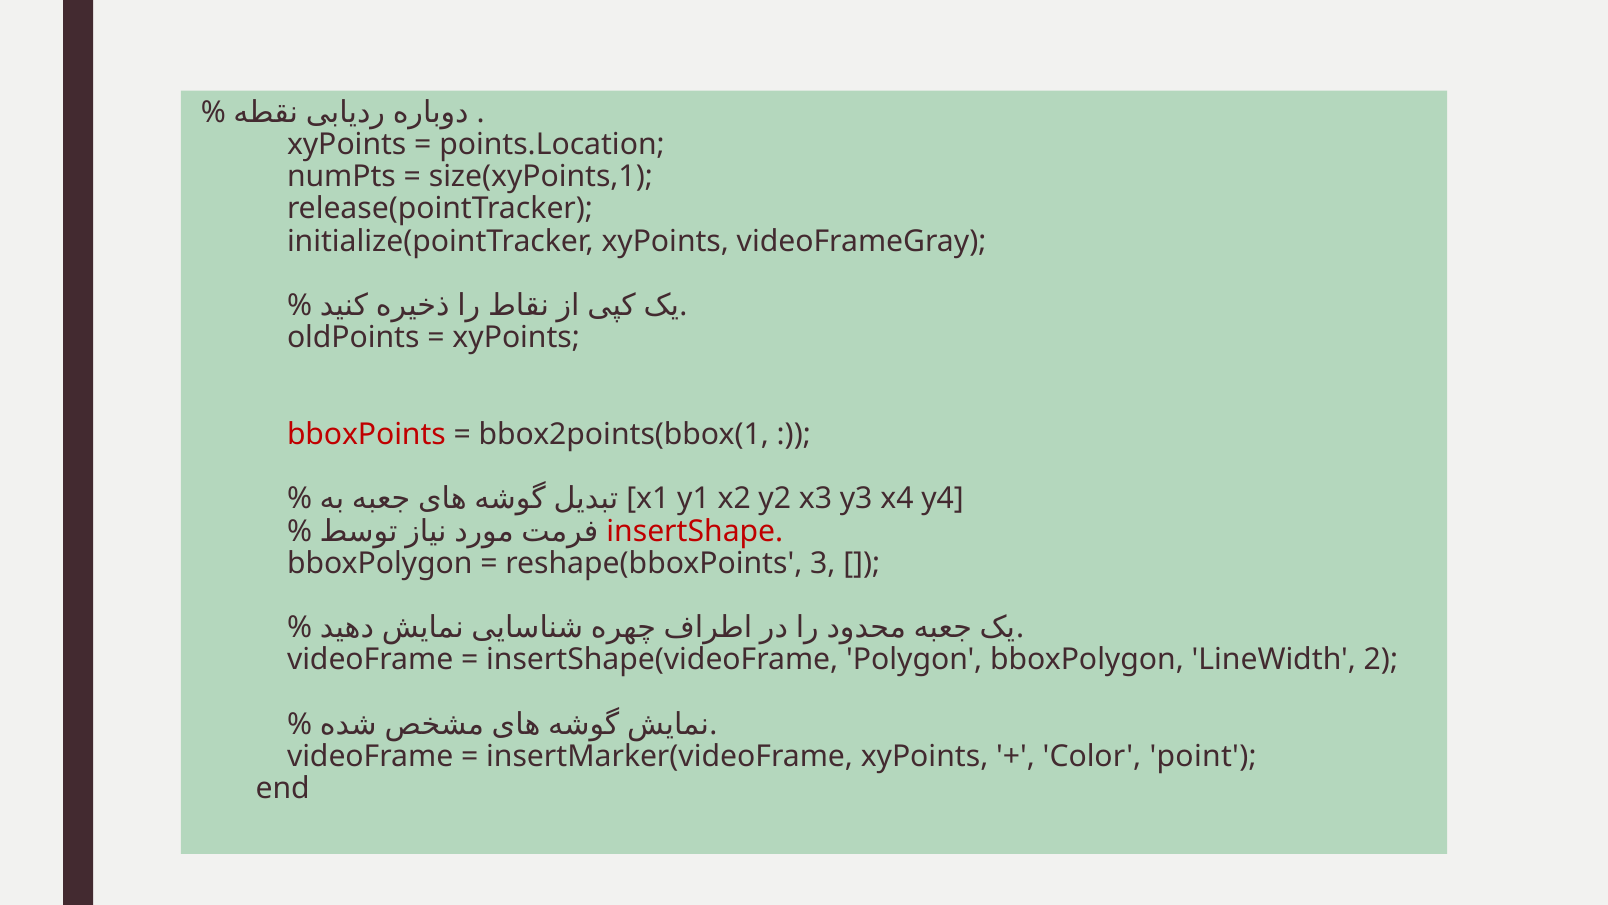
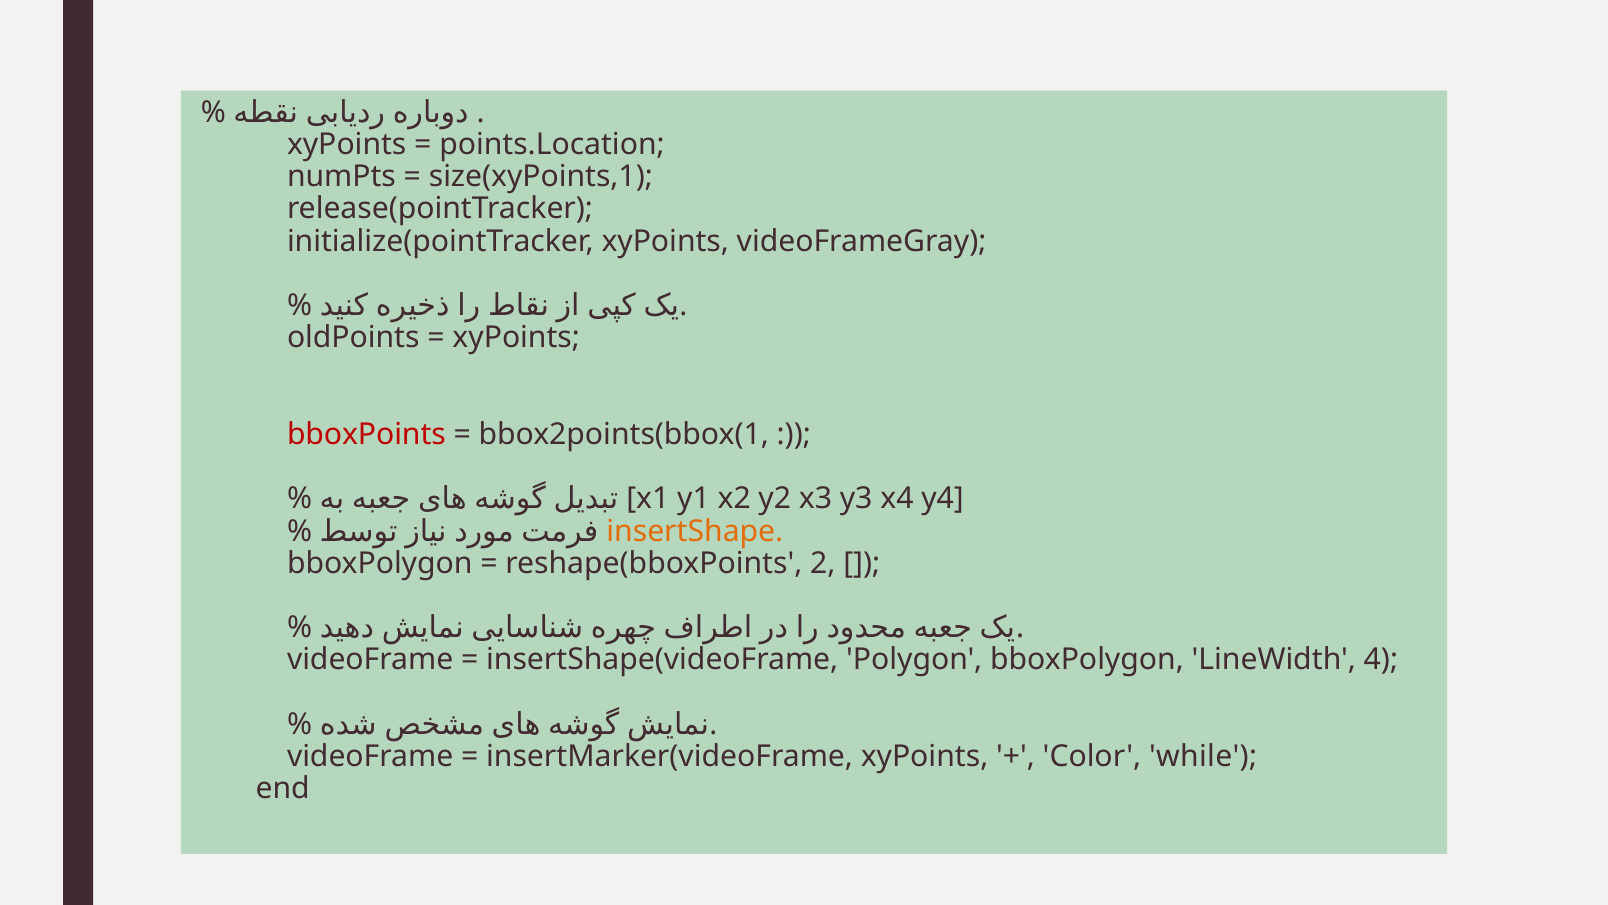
insertShape colour: red -> orange (695, 531)
3: 3 -> 2 (823, 563)
2: 2 -> 4 (1381, 660)
point: point -> while (1203, 756)
